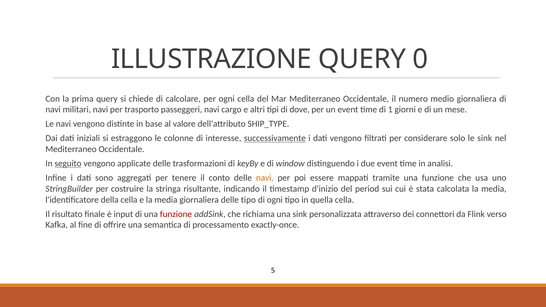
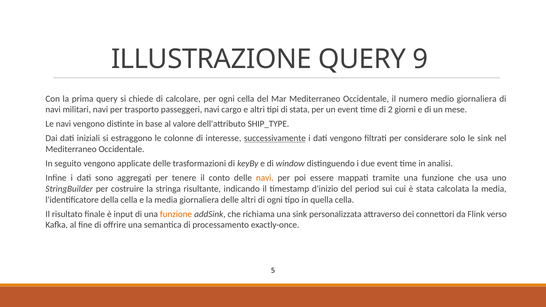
0: 0 -> 9 (420, 59)
di dove: dove -> stata (300, 110)
1: 1 -> 2 (390, 110)
seguito underline: present -> none (68, 164)
delle tipo: tipo -> altri (248, 200)
funzione colour: red -> orange (176, 214)
